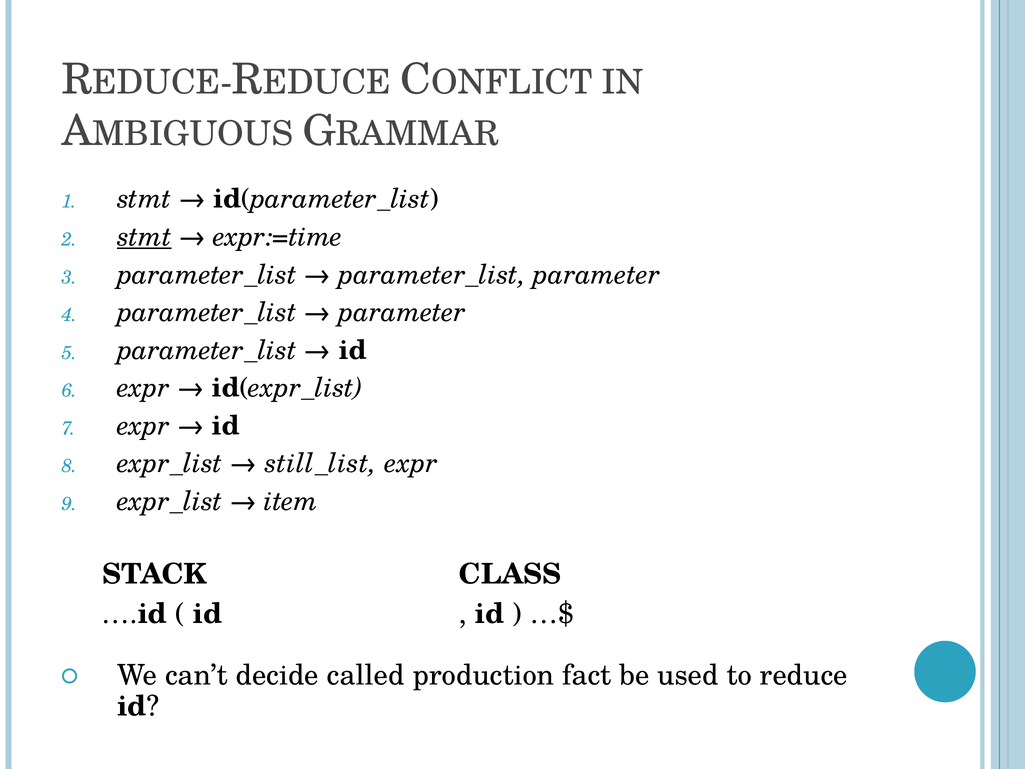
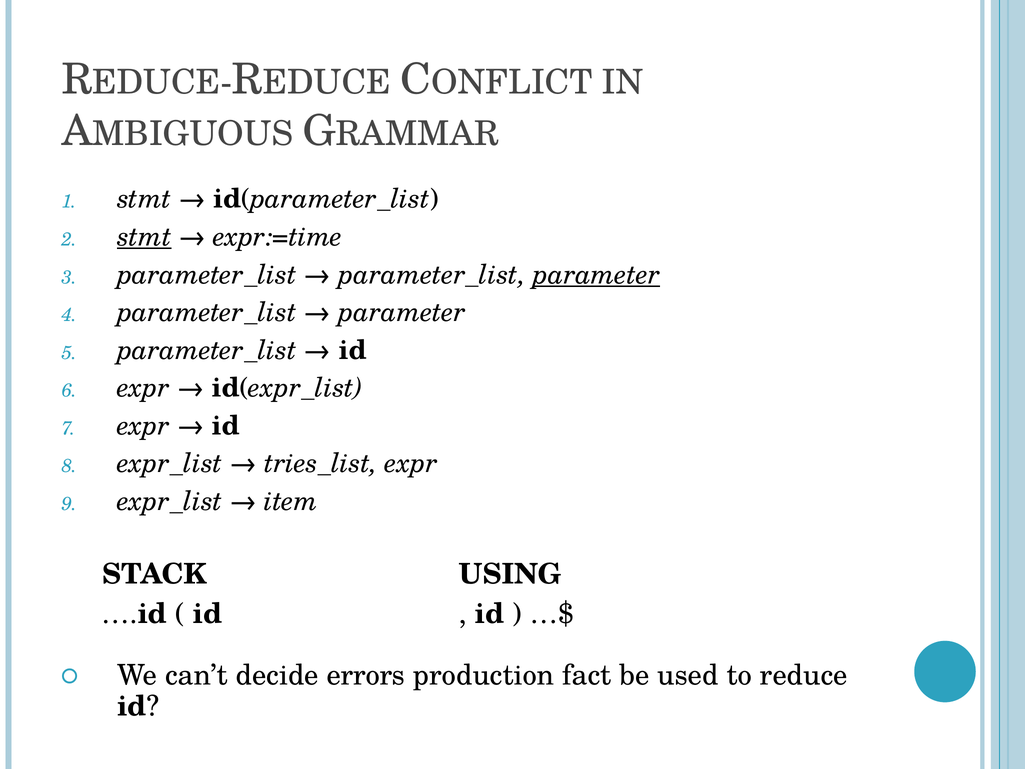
parameter underline: none -> present (596, 274)
still_list: still_list -> tries_list (321, 463)
CLASS: CLASS -> USING (510, 574)
called: called -> errors (366, 675)
